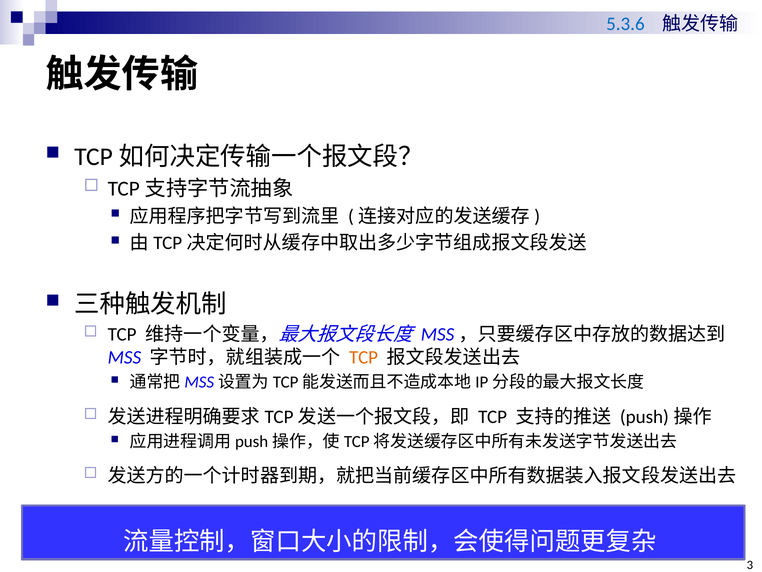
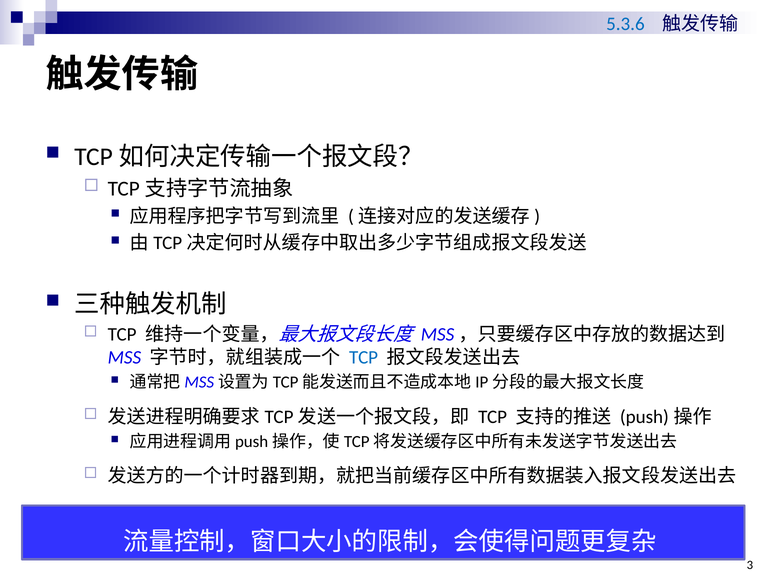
TCP colour: orange -> blue (364, 357)
